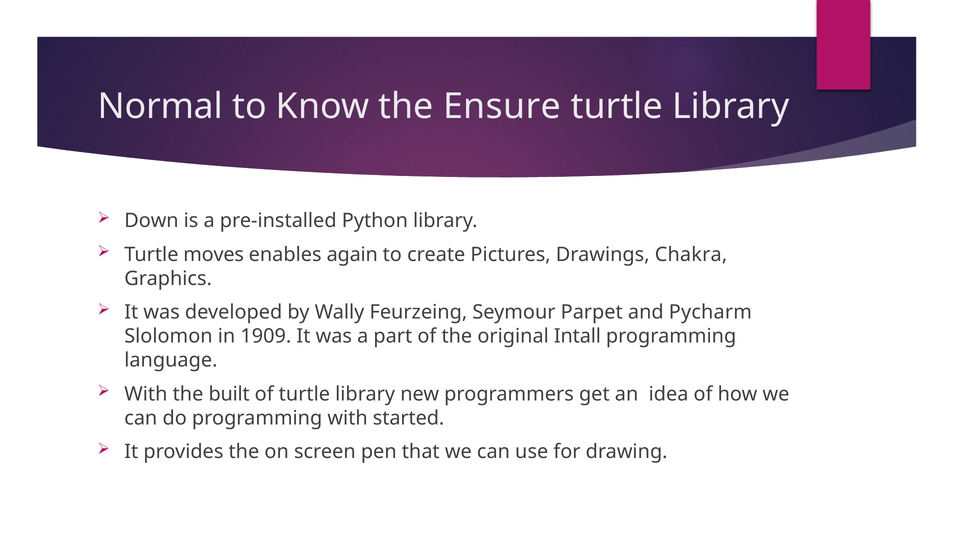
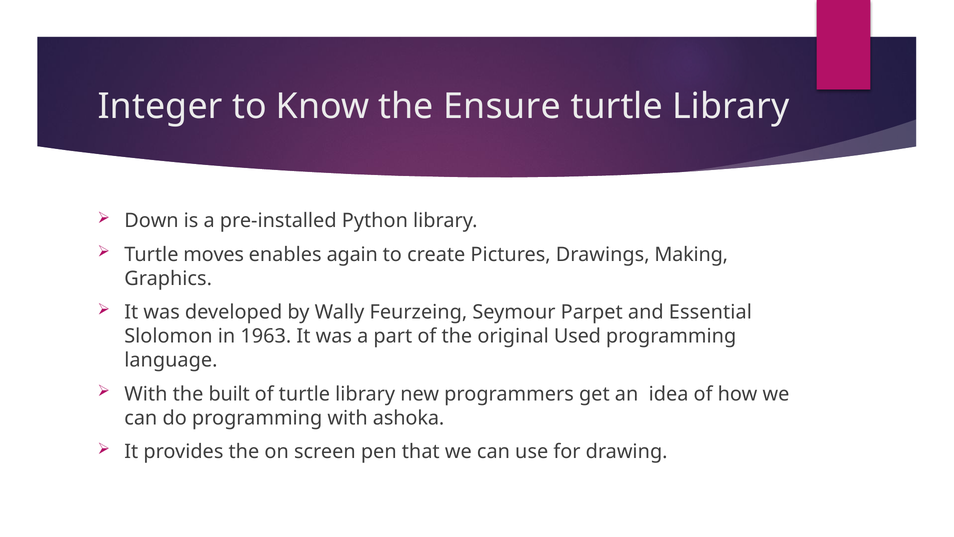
Normal: Normal -> Integer (160, 106)
Chakra: Chakra -> Making (691, 254)
Pycharm: Pycharm -> Essential (710, 312)
1909: 1909 -> 1963 (266, 336)
Intall: Intall -> Used (577, 336)
started: started -> ashoka (409, 418)
